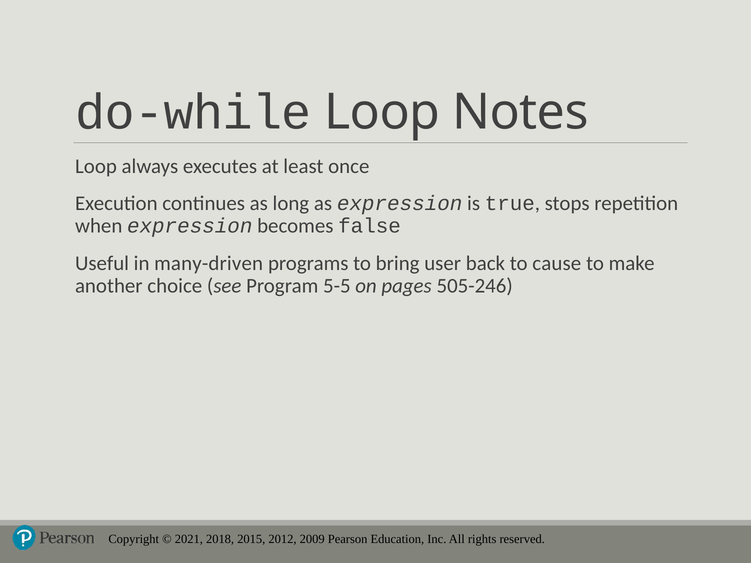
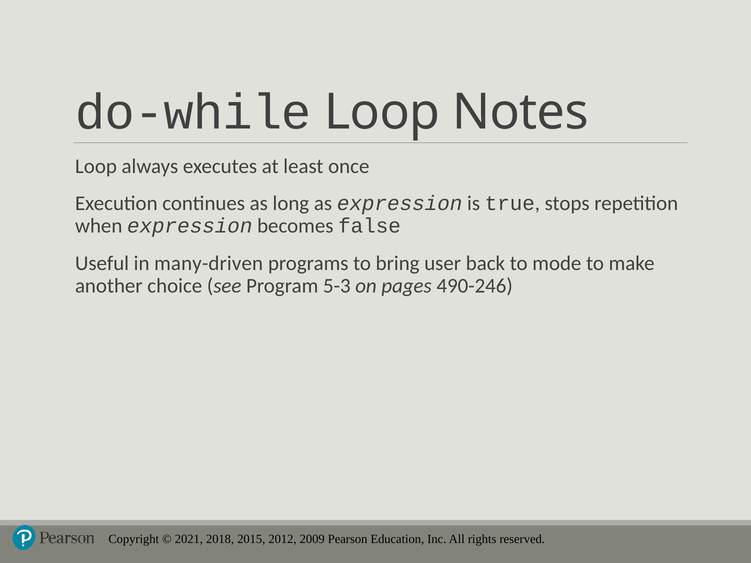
cause: cause -> mode (557, 263)
5-5: 5-5 -> 5-3 (337, 286)
505-246: 505-246 -> 490-246 (475, 286)
